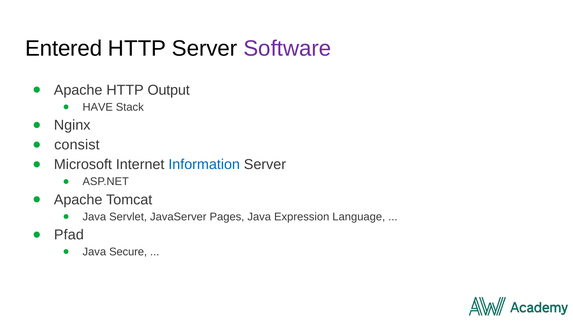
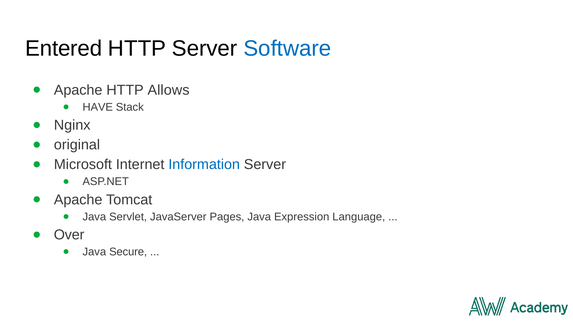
Software colour: purple -> blue (287, 49)
Output: Output -> Allows (169, 90)
consist: consist -> original (77, 145)
Pfad: Pfad -> Over (69, 235)
